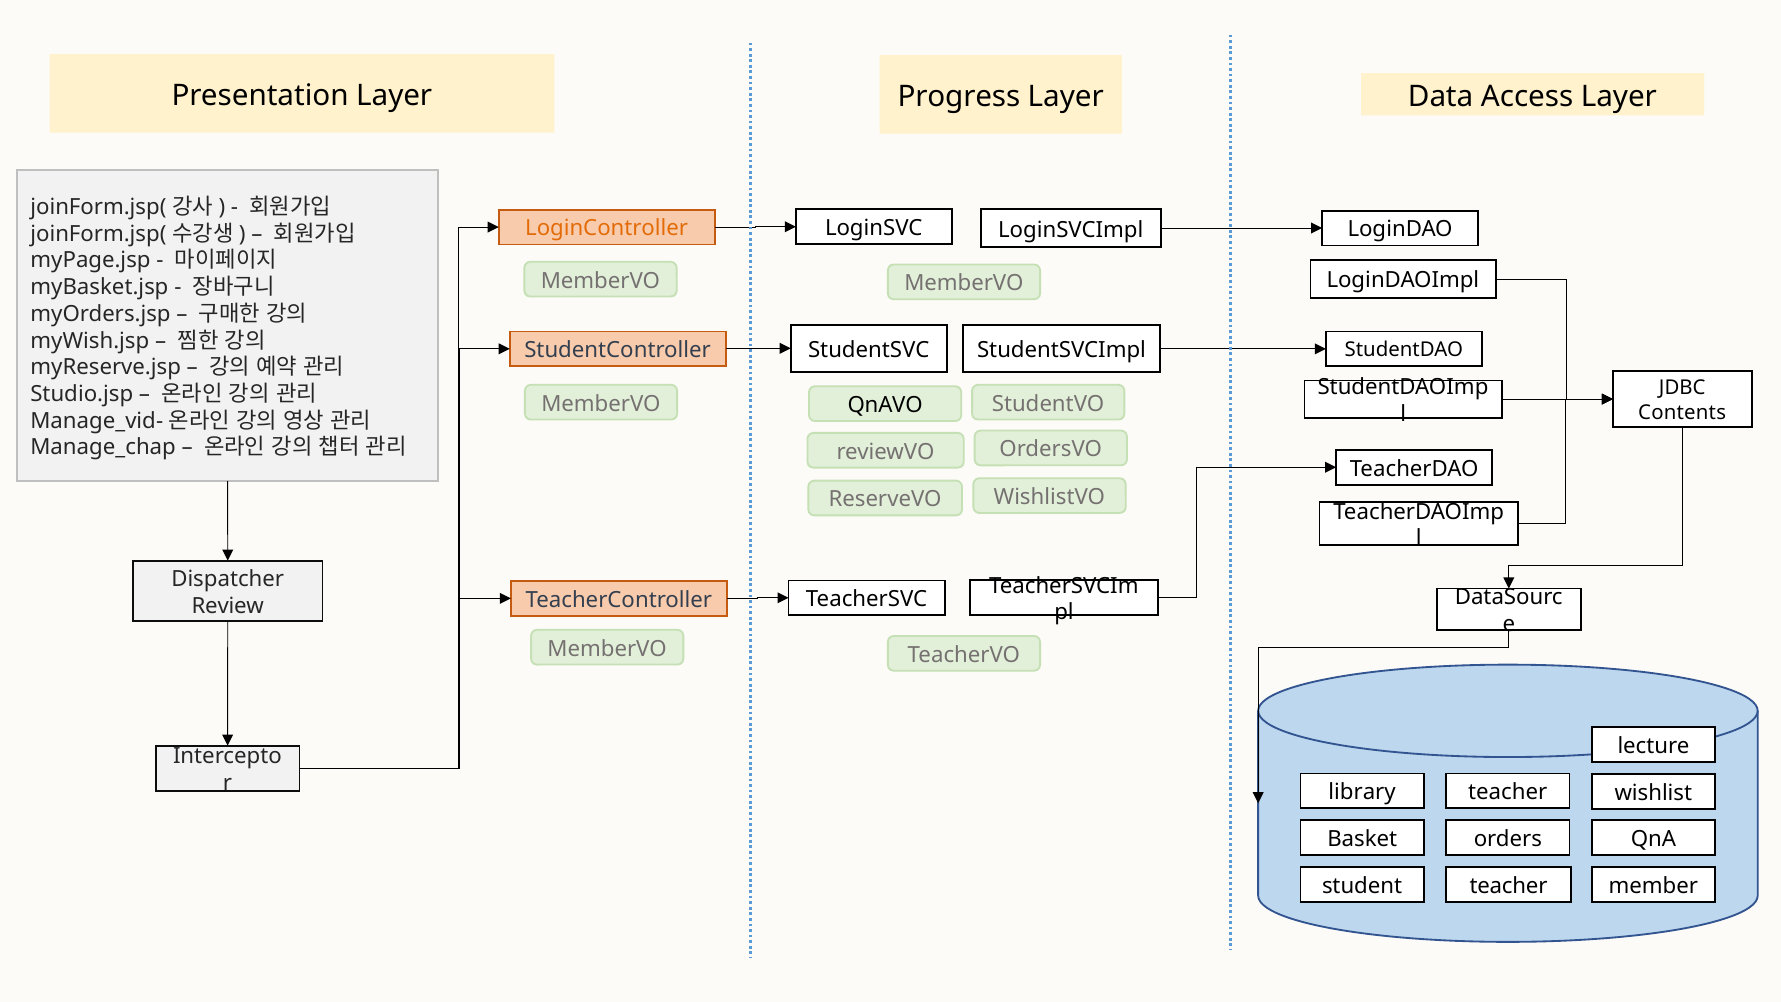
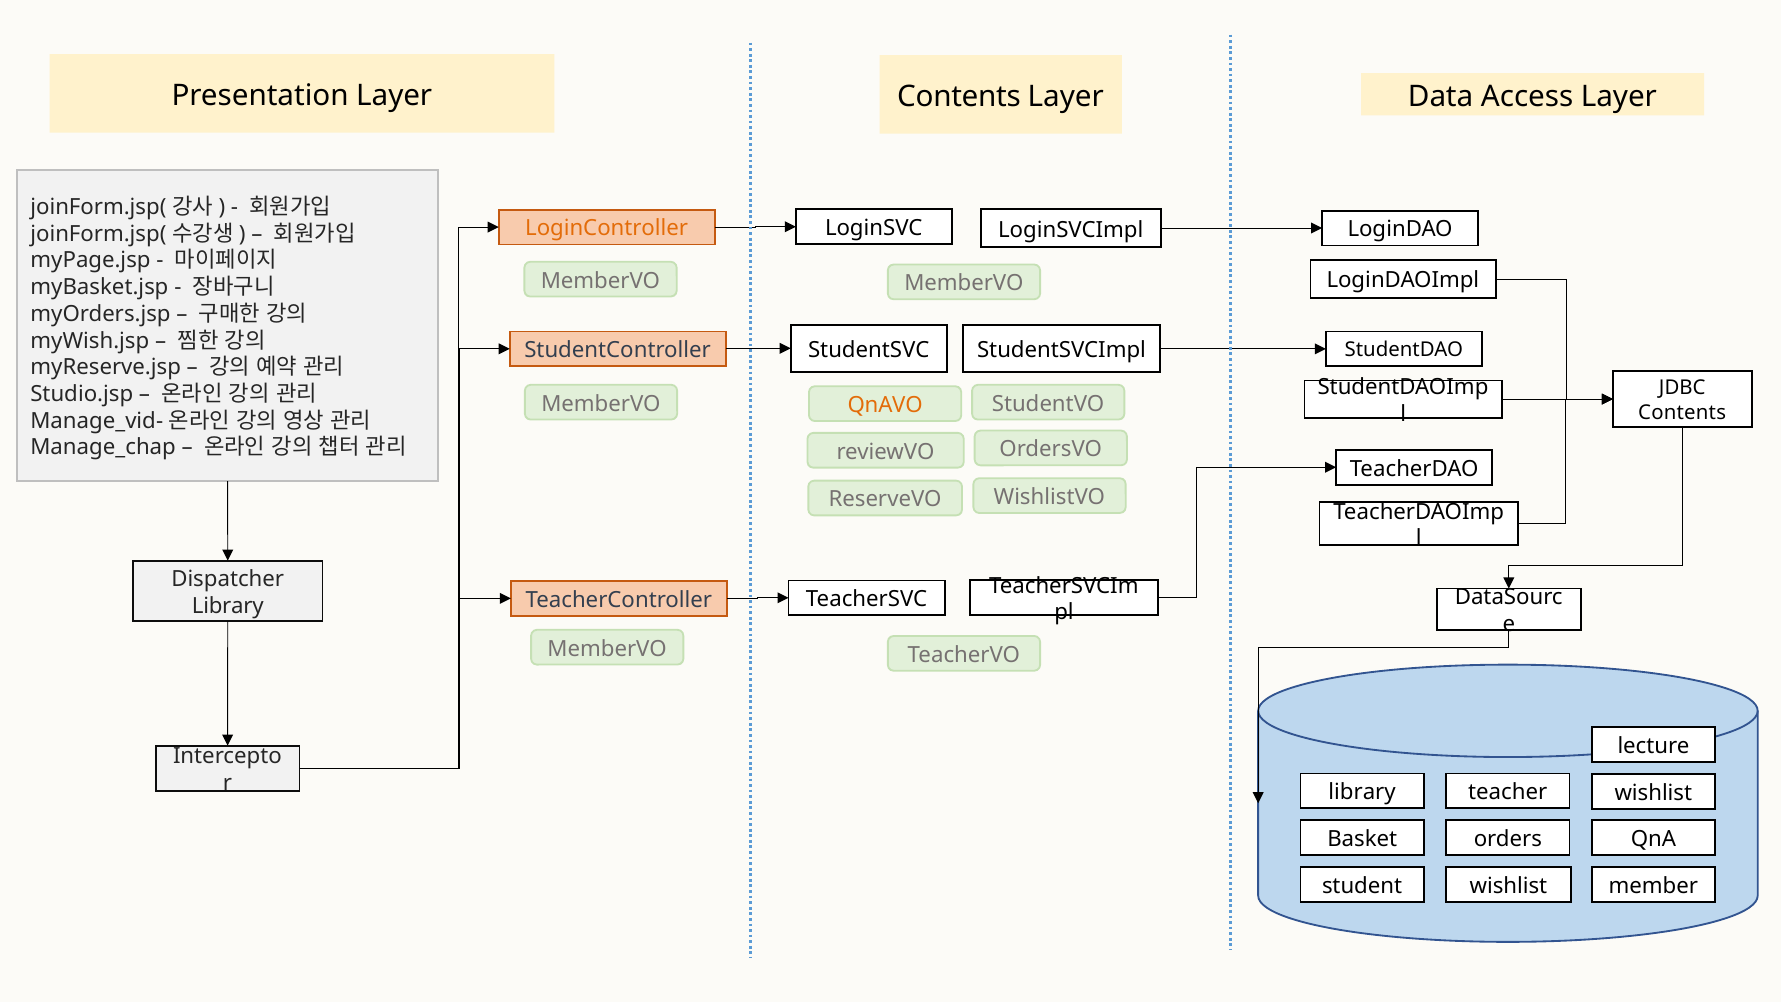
Layer Progress: Progress -> Contents (959, 96)
QnAVO colour: black -> orange (885, 405)
Review: Review -> Library (228, 606)
teacher: teacher -> wishlist (1508, 886)
